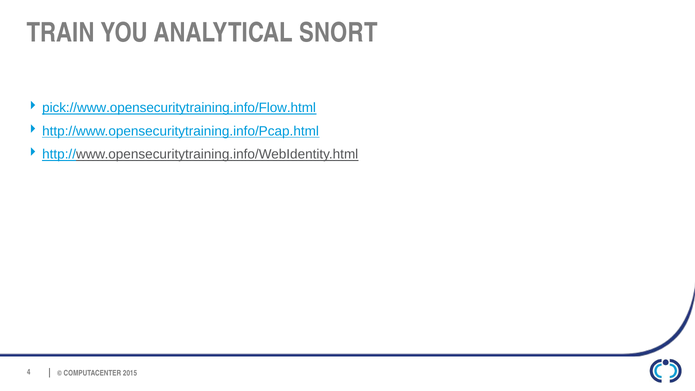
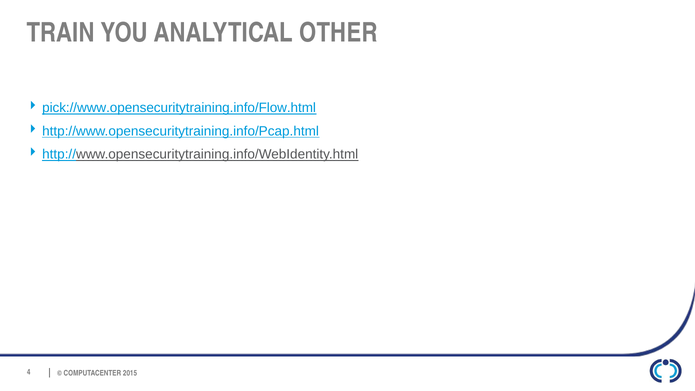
SNORT: SNORT -> OTHER (338, 33)
